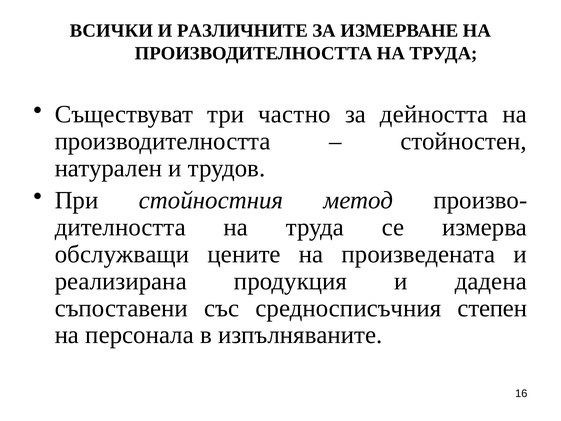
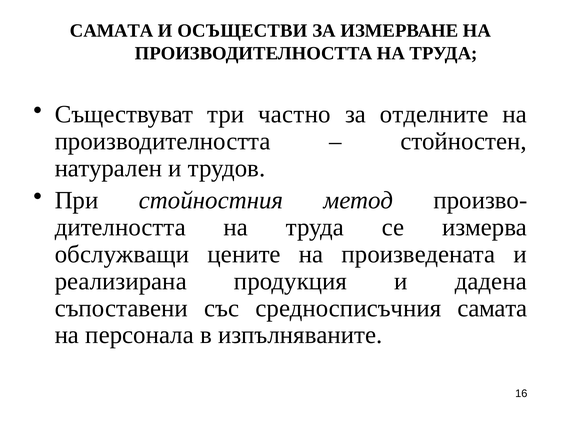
ВСИЧКИ: ВСИЧКИ -> САМАТА (112, 31)
РАЗЛИЧНИТЕ: РАЗЛИЧНИТЕ -> ОСЪЩЕСТВИ (242, 31)
дейността: дейността -> отделните (434, 114)
средносписъчния степен: степен -> самата (492, 308)
